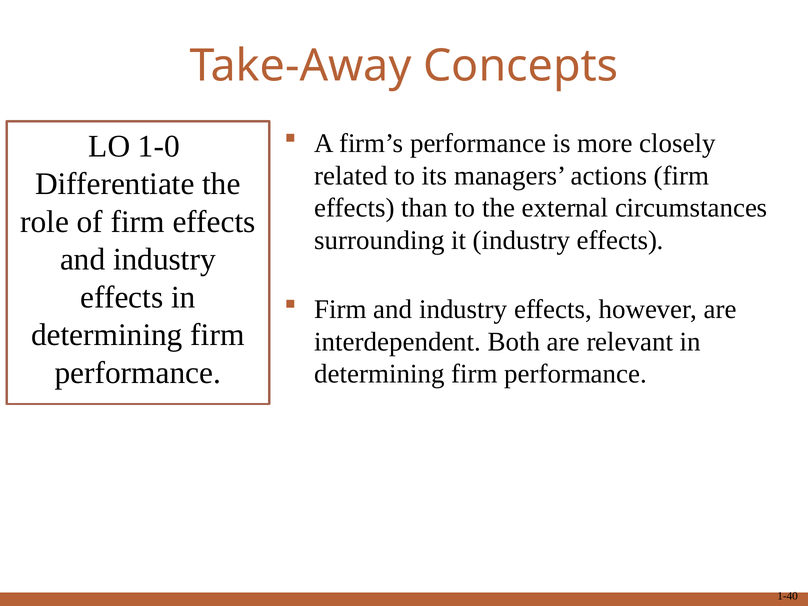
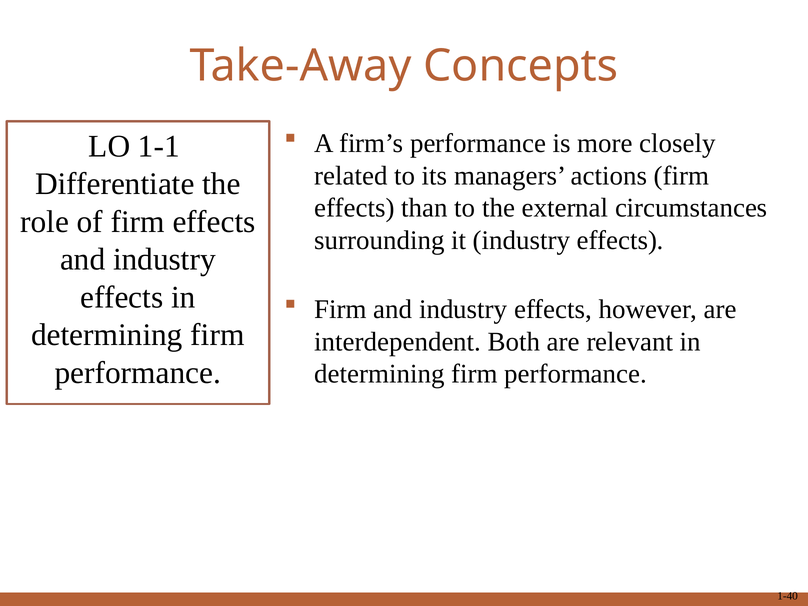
1-0: 1-0 -> 1-1 (159, 146)
